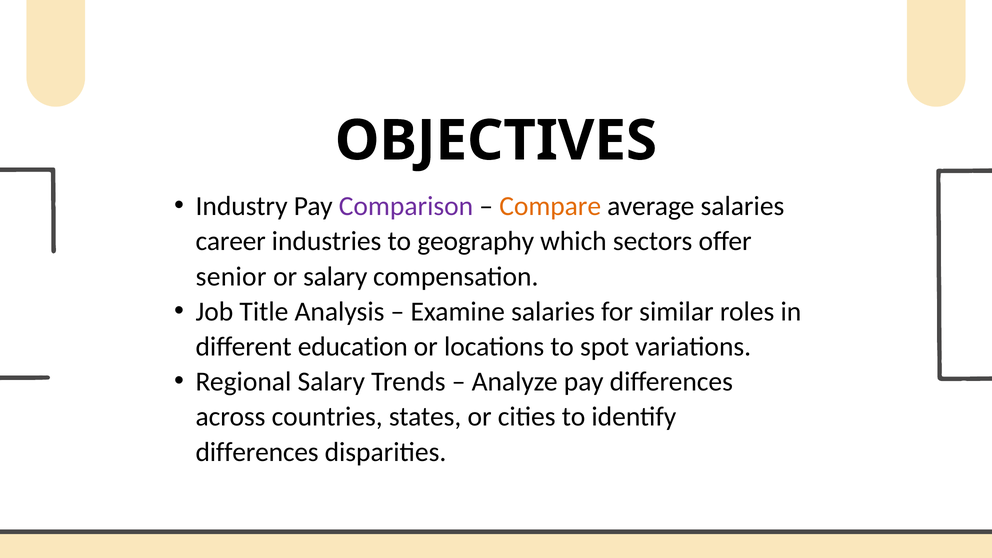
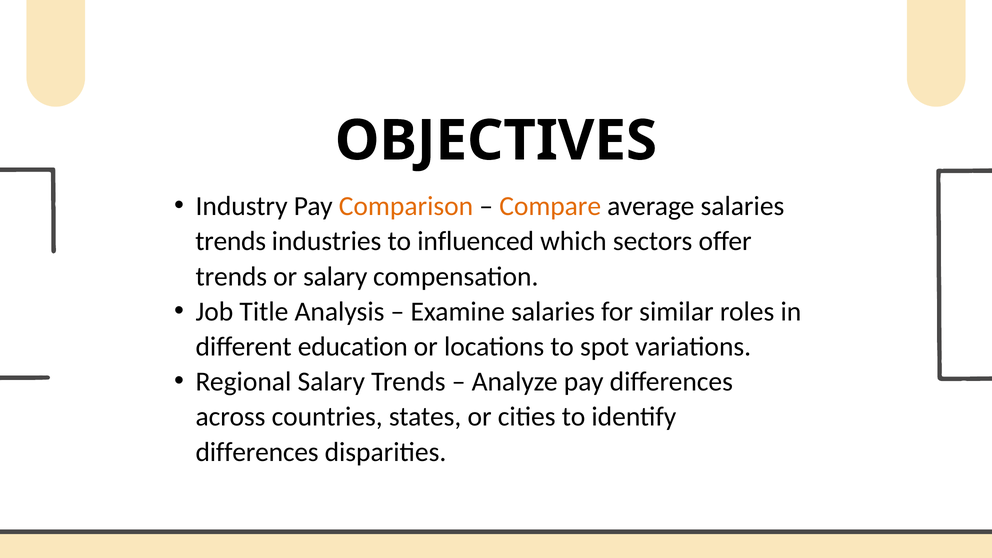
Comparison colour: purple -> orange (406, 206)
career: career -> trends (231, 241)
geography: geography -> influenced (476, 241)
senior: senior -> trends (231, 276)
